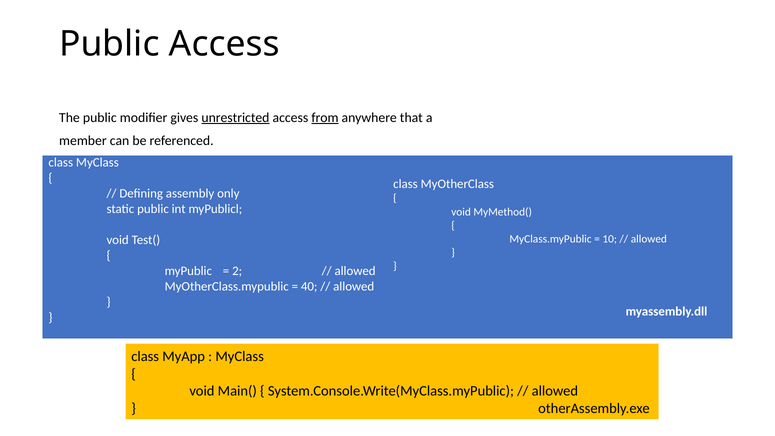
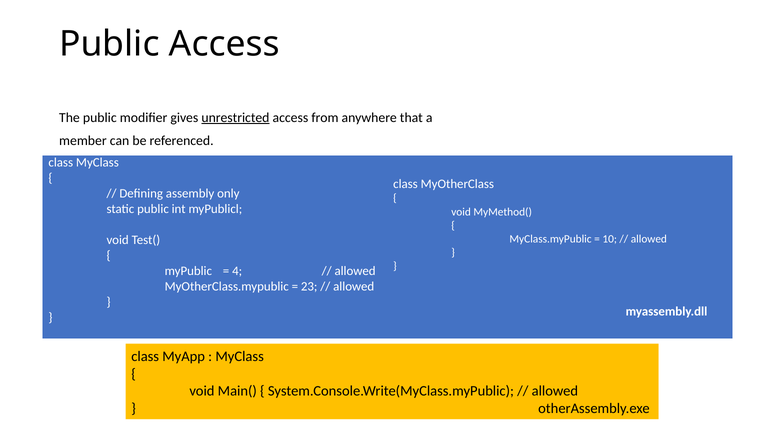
from underline: present -> none (325, 118)
2: 2 -> 4 (237, 271)
40: 40 -> 23 (309, 286)
